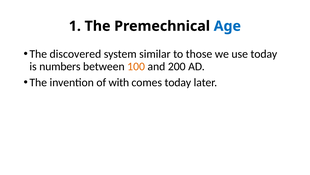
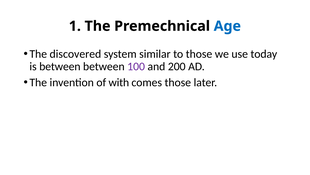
is numbers: numbers -> between (60, 66)
100 colour: orange -> purple (136, 66)
comes today: today -> those (178, 82)
